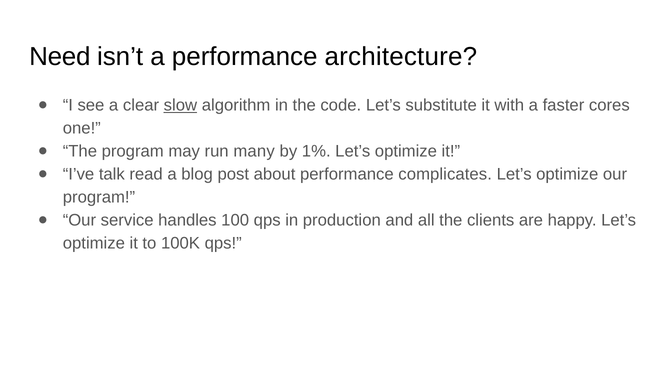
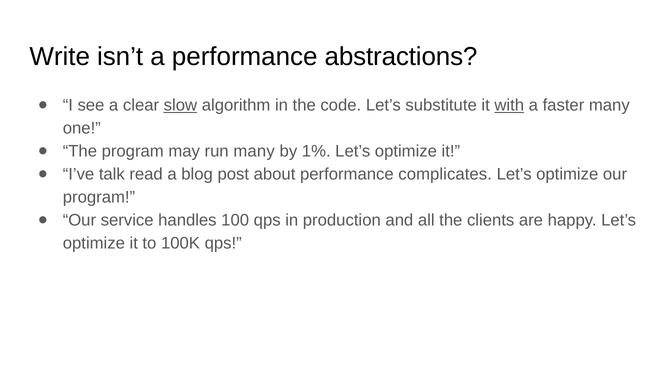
Need: Need -> Write (60, 57)
architecture: architecture -> abstractions (401, 57)
with underline: none -> present (509, 105)
faster cores: cores -> many (609, 105)
